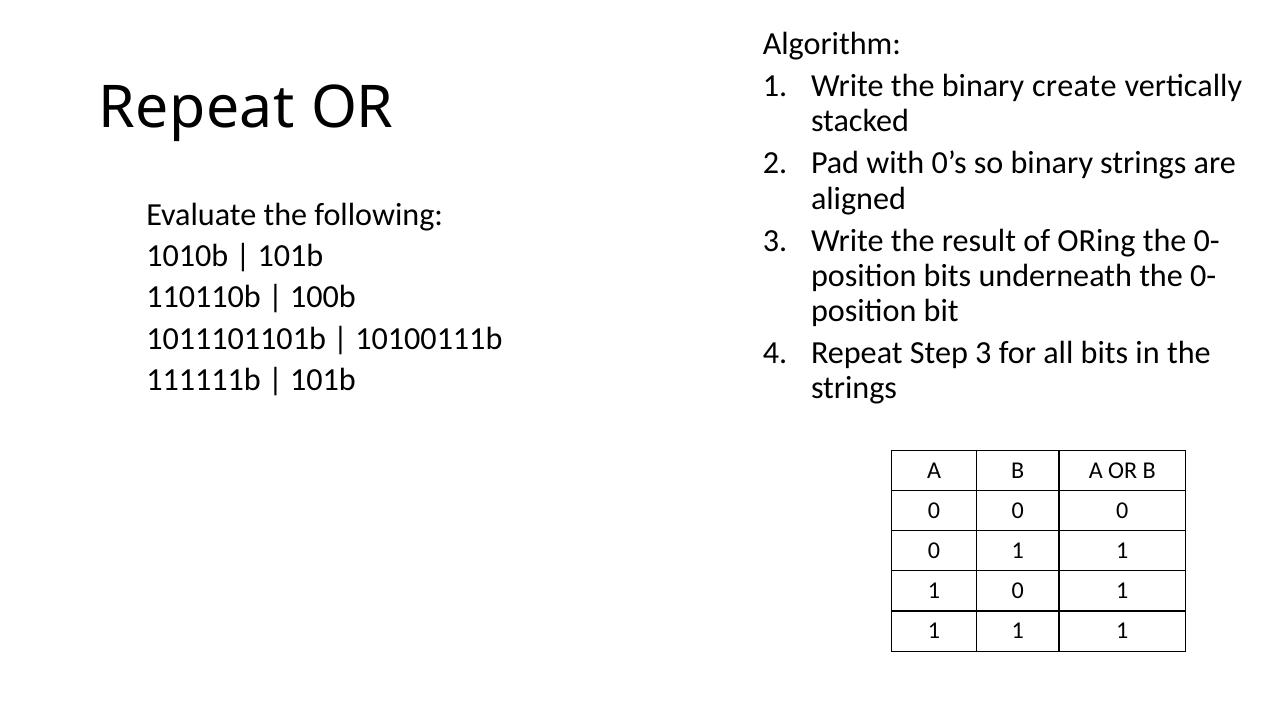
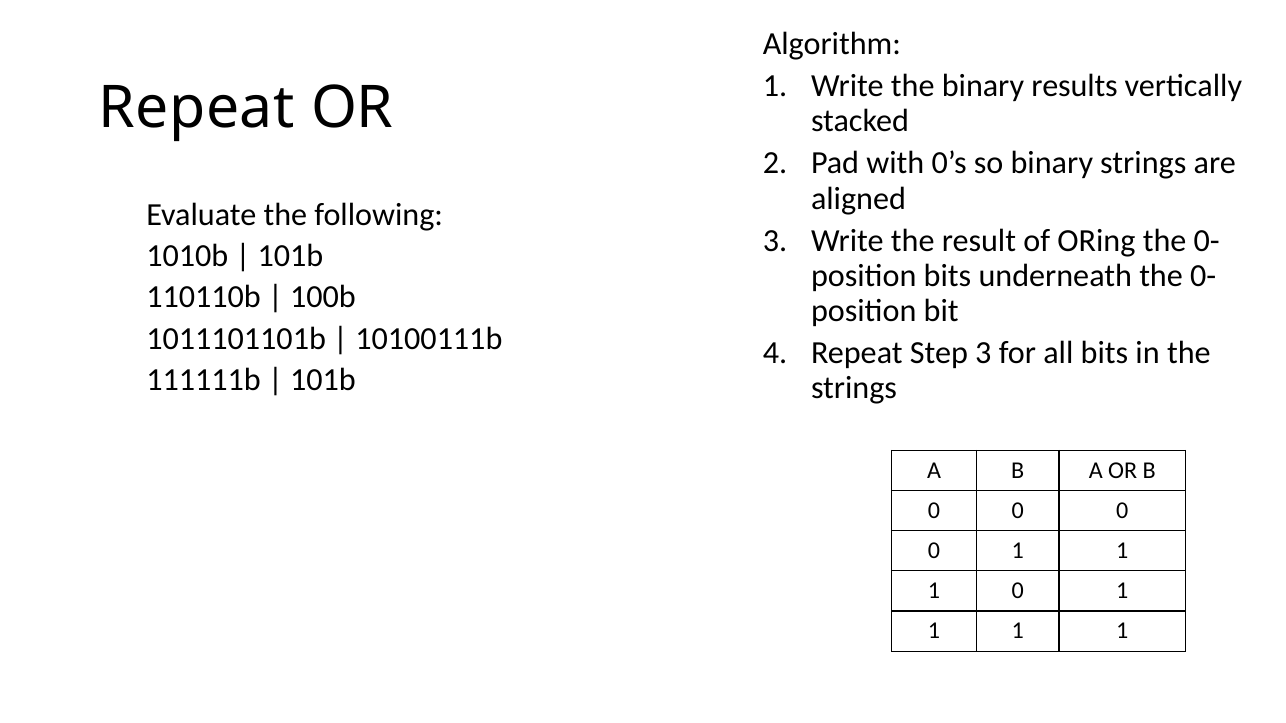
create: create -> results (1075, 86)
